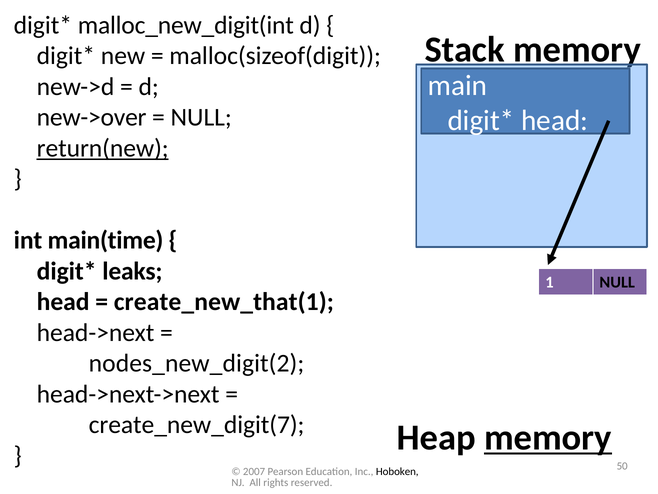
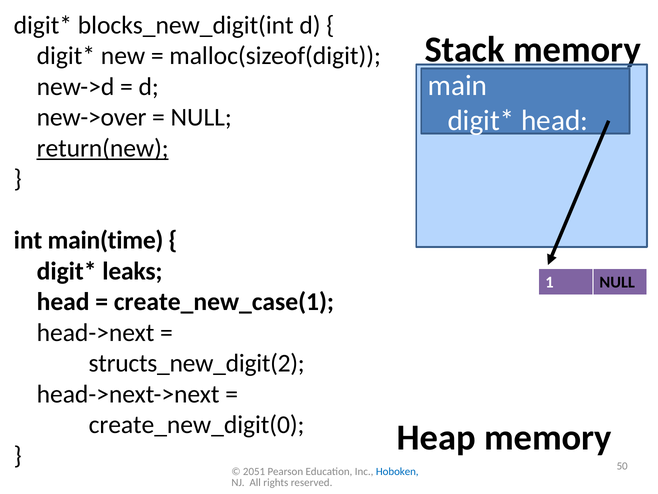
malloc_new_digit(int: malloc_new_digit(int -> blocks_new_digit(int (186, 25)
create_new_that(1: create_new_that(1 -> create_new_case(1 (224, 302)
nodes_new_digit(2: nodes_new_digit(2 -> structs_new_digit(2 (197, 363)
create_new_digit(7: create_new_digit(7 -> create_new_digit(0 (197, 425)
memory underline: present -> none (548, 437)
2007: 2007 -> 2051 (254, 471)
Hoboken colour: black -> blue (397, 471)
